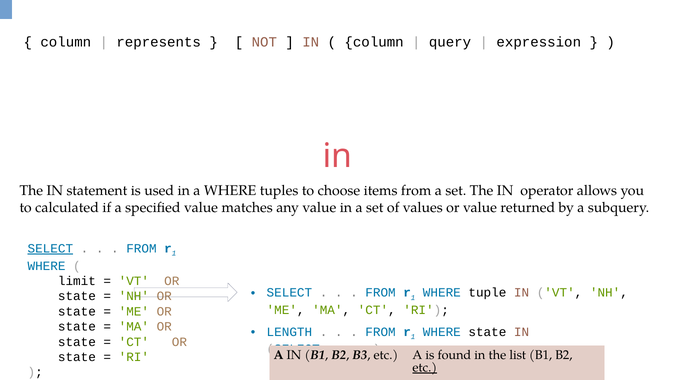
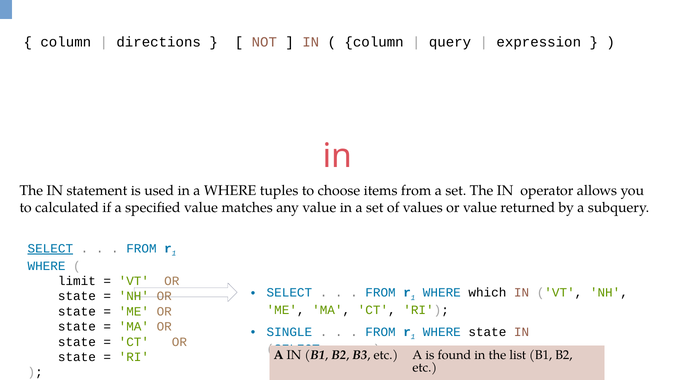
represents: represents -> directions (159, 42)
tuple: tuple -> which (487, 292)
LENGTH: LENGTH -> SINGLE (289, 332)
etc underline: present -> none (425, 367)
